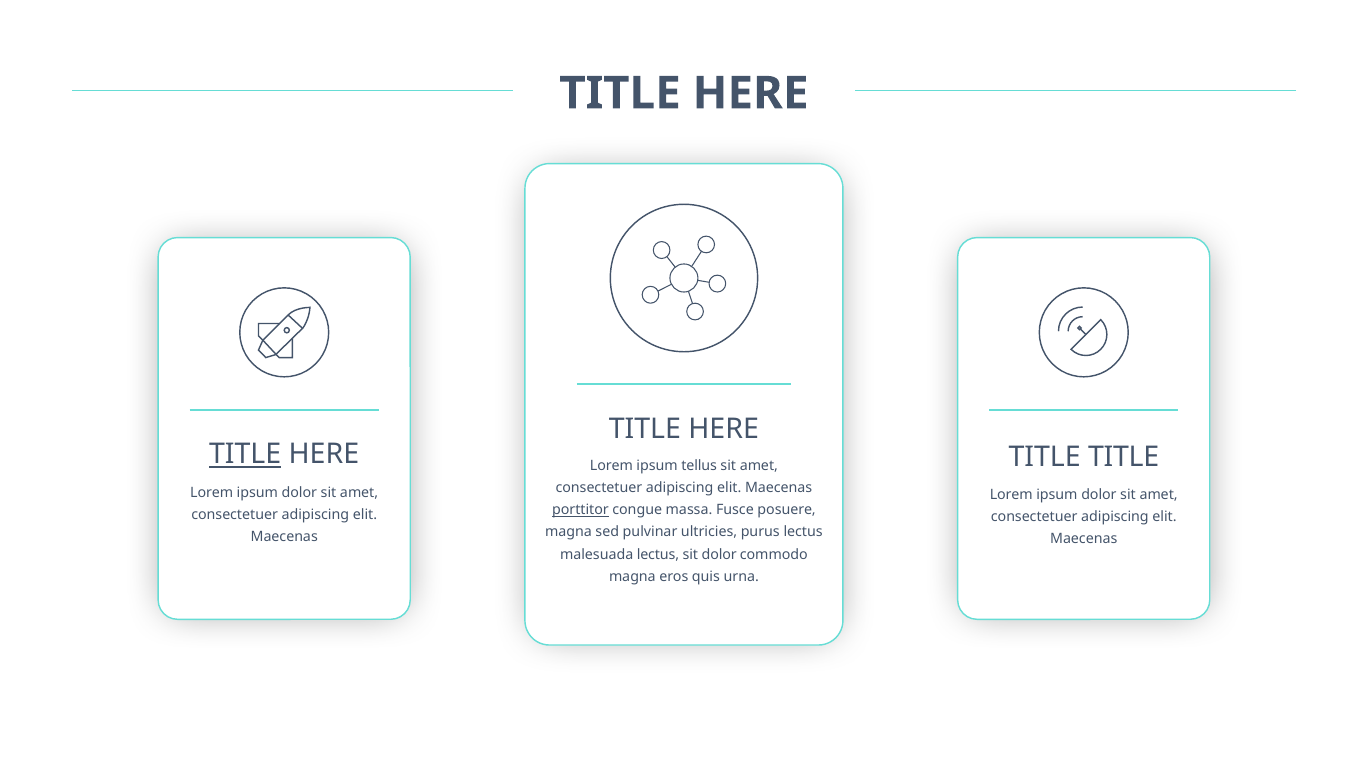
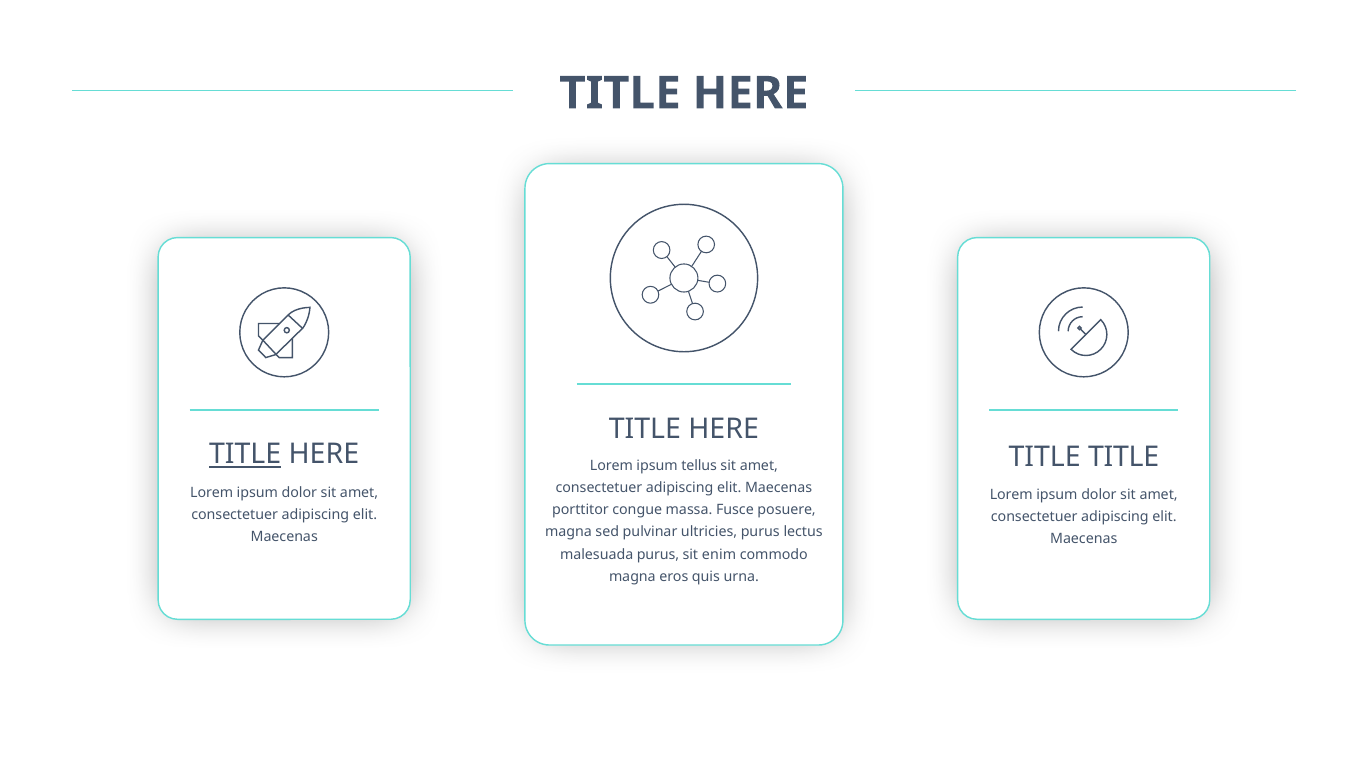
porttitor underline: present -> none (580, 510)
malesuada lectus: lectus -> purus (658, 554)
sit dolor: dolor -> enim (719, 554)
